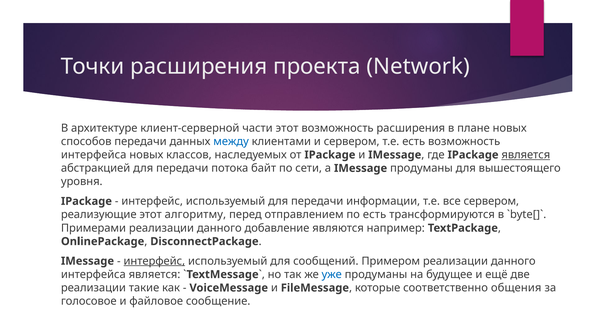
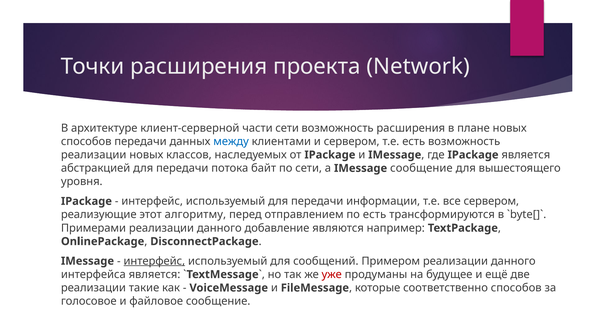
части этот: этот -> сети (287, 128)
интерфейса: интерфейса -> реализации (94, 155)
является underline: present -> none (526, 155)
IMessage продуманы: продуманы -> сообщение (421, 168)
уже colour: blue -> red (332, 275)
соответственно общения: общения -> способов (516, 288)
